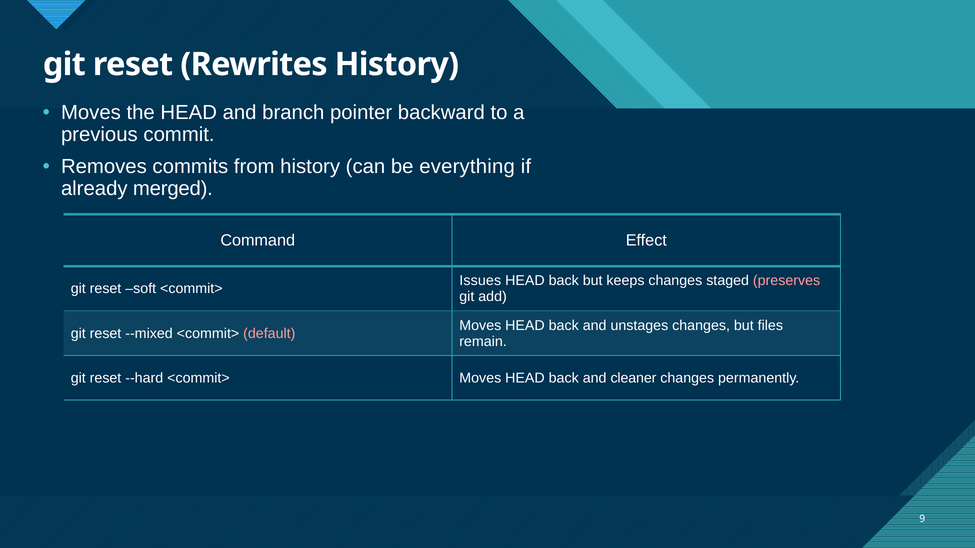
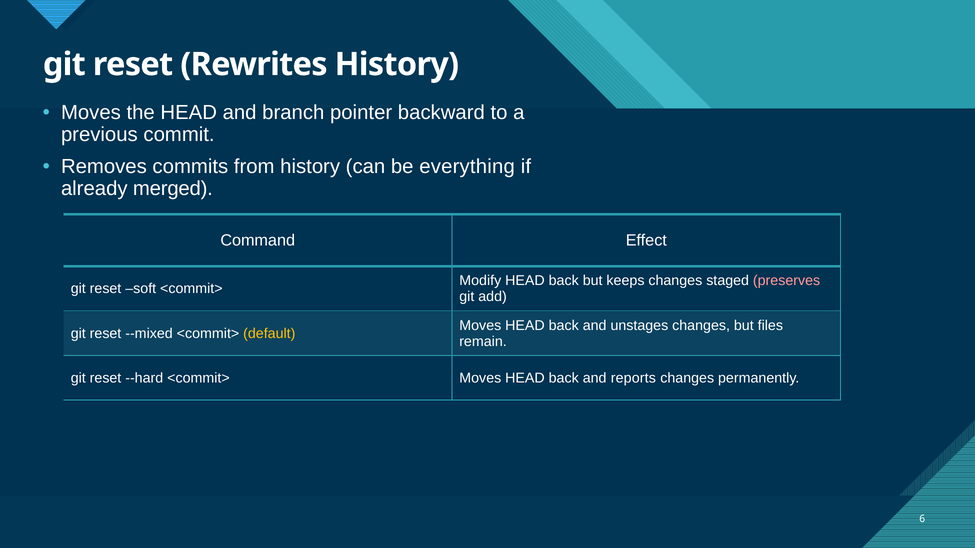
Issues: Issues -> Modify (480, 281)
default colour: pink -> yellow (269, 334)
cleaner: cleaner -> reports (633, 378)
9: 9 -> 6 (922, 520)
